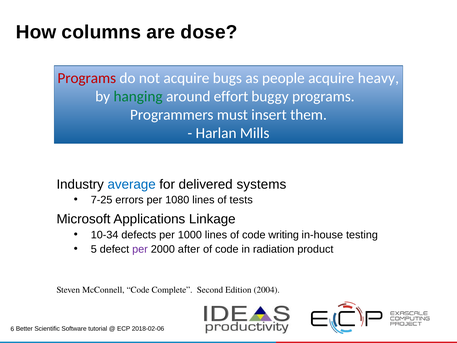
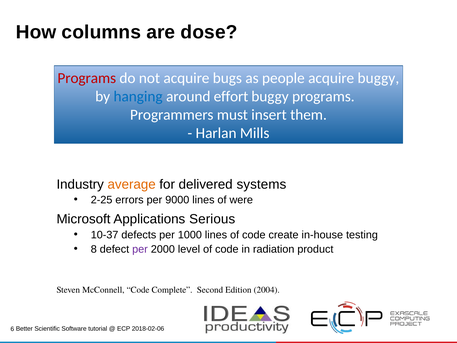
acquire heavy: heavy -> buggy (378, 78)
hanging colour: green -> blue (138, 96)
average colour: blue -> orange (132, 184)
7-25: 7-25 -> 2-25 (102, 200)
1080: 1080 -> 9000 (177, 200)
tests: tests -> were (241, 200)
Linkage: Linkage -> Serious (212, 219)
10-34: 10-34 -> 10-37 (105, 235)
writing: writing -> create (284, 235)
5: 5 -> 8 (94, 249)
after: after -> level (189, 249)
